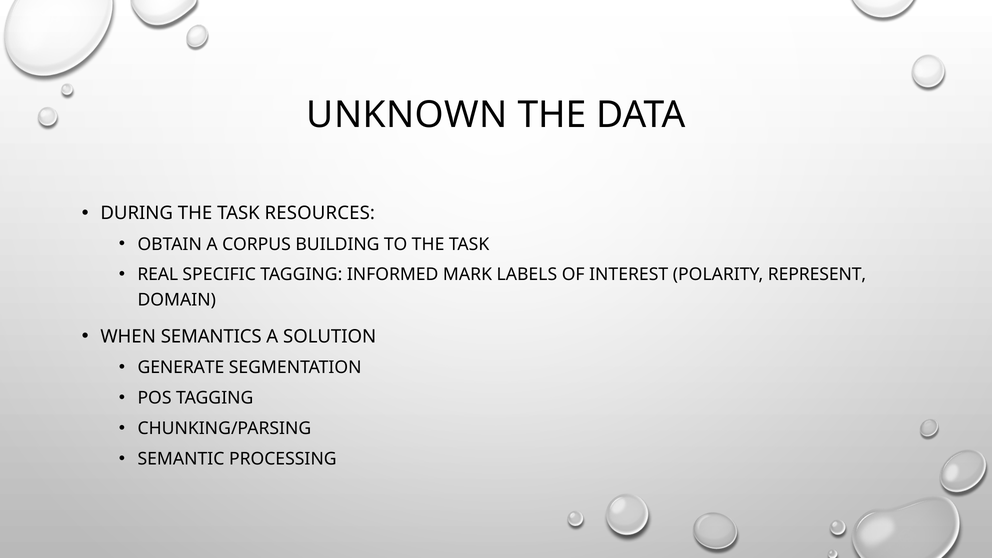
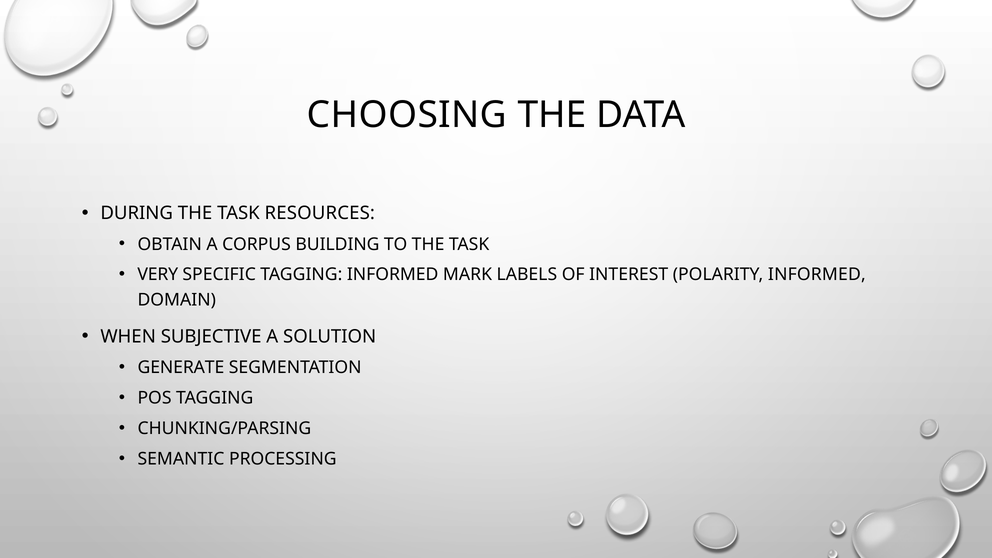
UNKNOWN: UNKNOWN -> CHOOSING (407, 115)
REAL: REAL -> VERY (158, 275)
POLARITY REPRESENT: REPRESENT -> INFORMED (817, 275)
SEMANTICS: SEMANTICS -> SUBJECTIVE (211, 337)
